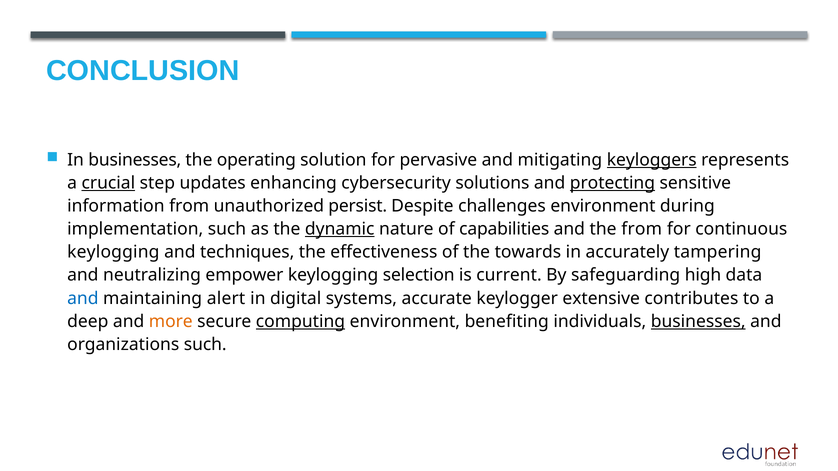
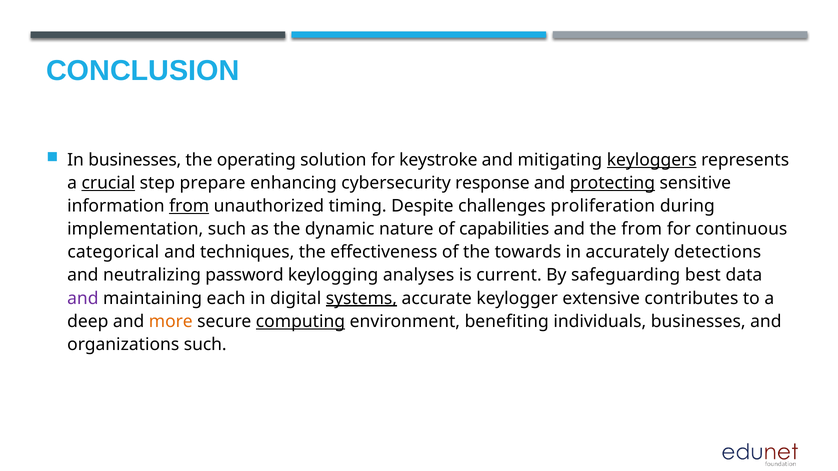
pervasive: pervasive -> keystroke (438, 160)
updates: updates -> prepare (213, 183)
solutions: solutions -> response (492, 183)
from underline: none -> present (189, 206)
persist: persist -> timing (358, 206)
challenges environment: environment -> proliferation (603, 206)
dynamic underline: present -> none (340, 229)
keylogging: keylogging -> categorical (113, 252)
tampering: tampering -> detections (718, 252)
empower: empower -> password (244, 275)
selection: selection -> analyses (419, 275)
high: high -> best (703, 275)
and colour: blue -> purple (83, 298)
alert: alert -> each (226, 298)
systems underline: none -> present (361, 298)
businesses underline: present -> none (698, 322)
